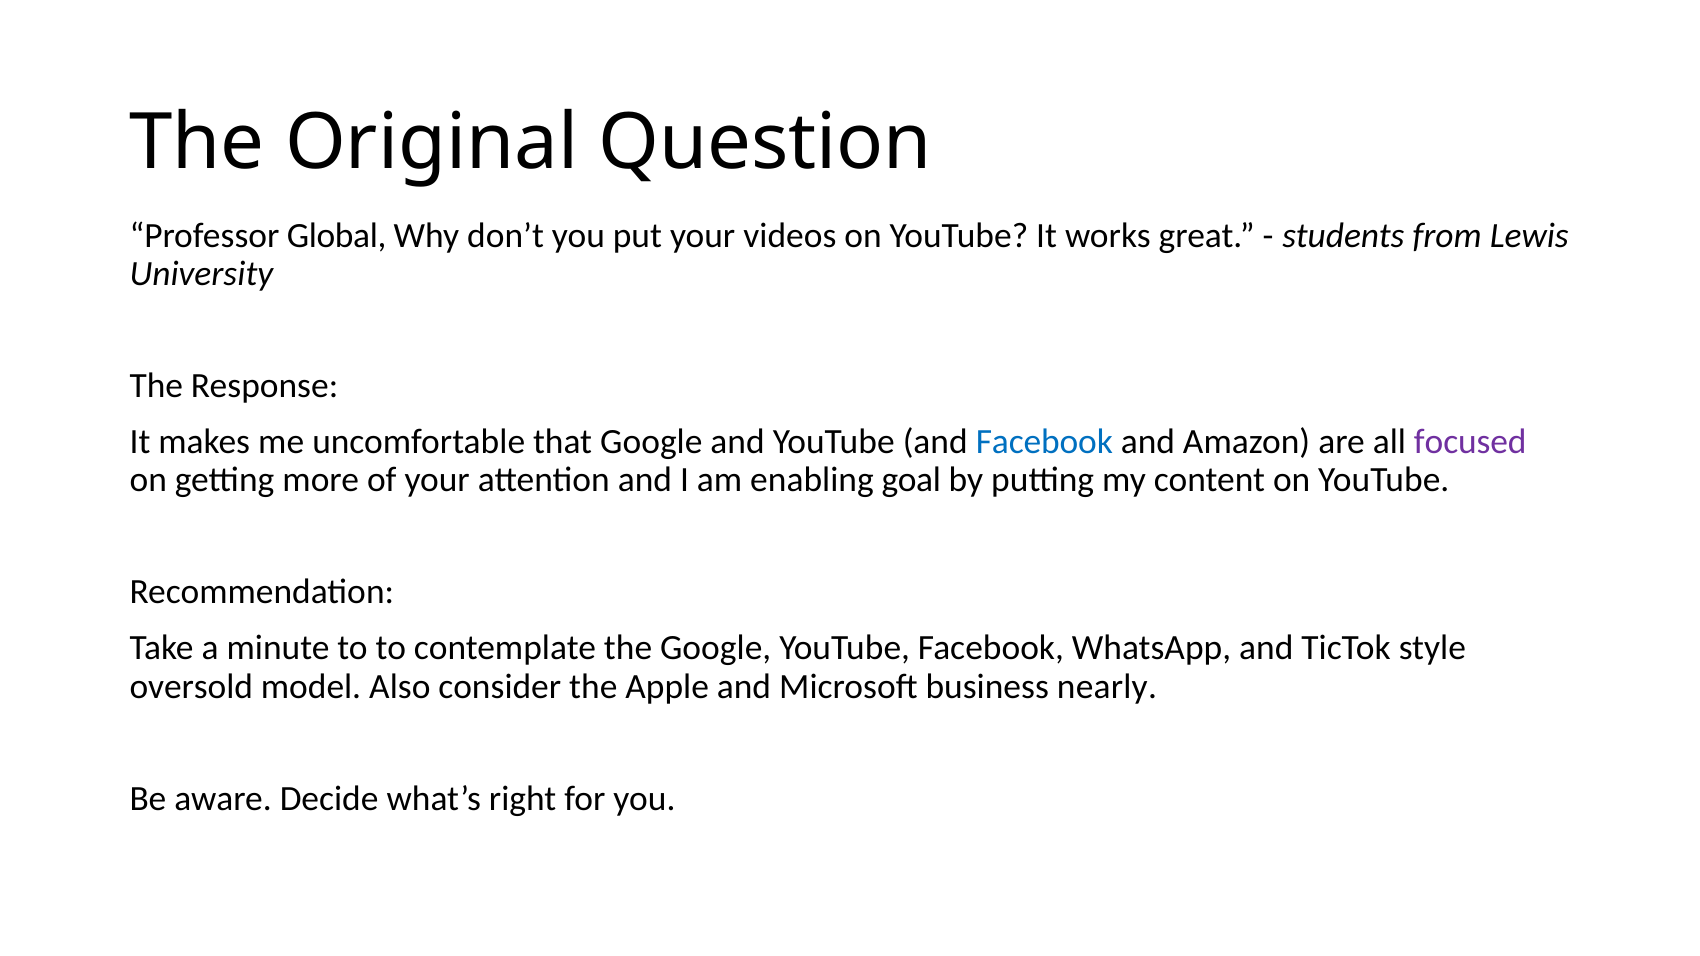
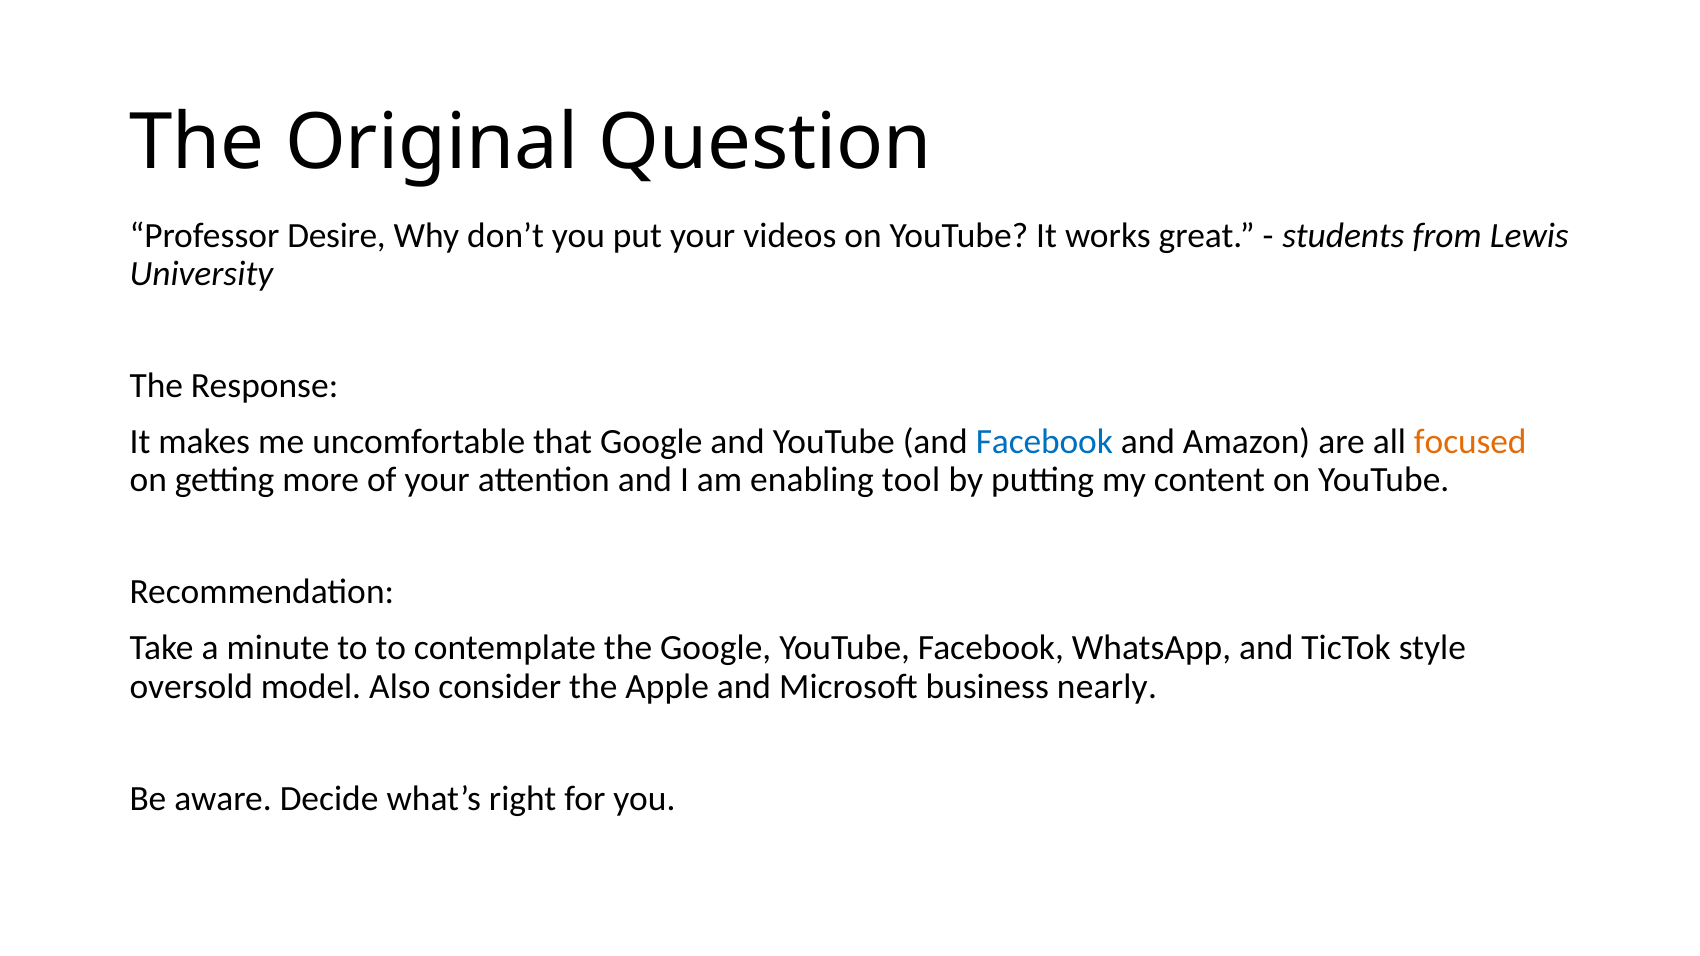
Global: Global -> Desire (337, 236)
focused colour: purple -> orange (1470, 442)
goal: goal -> tool (911, 480)
